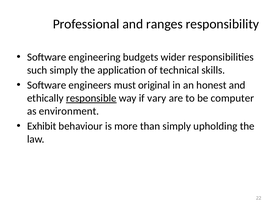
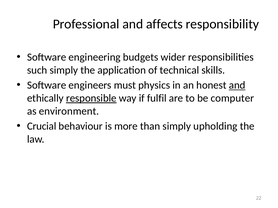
ranges: ranges -> affects (164, 24)
original: original -> physics (154, 85)
and underline: none -> present (237, 85)
vary: vary -> fulfil (157, 98)
Exhibit: Exhibit -> Crucial (42, 127)
